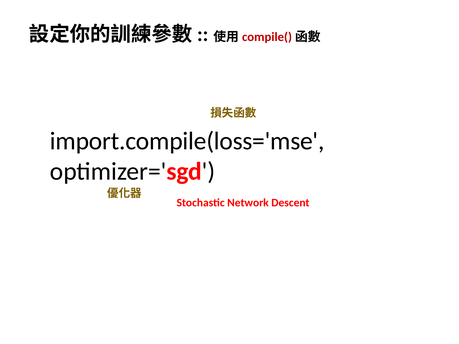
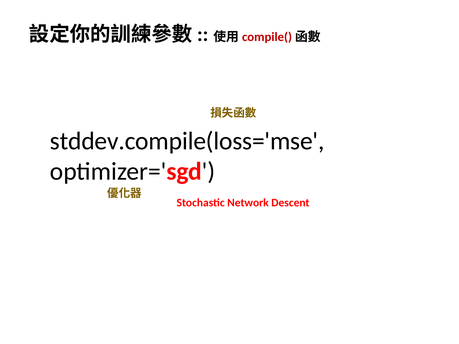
import.compile(loss='mse: import.compile(loss='mse -> stddev.compile(loss='mse (187, 141)
